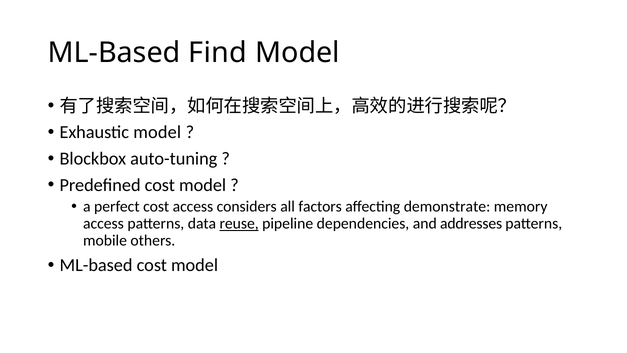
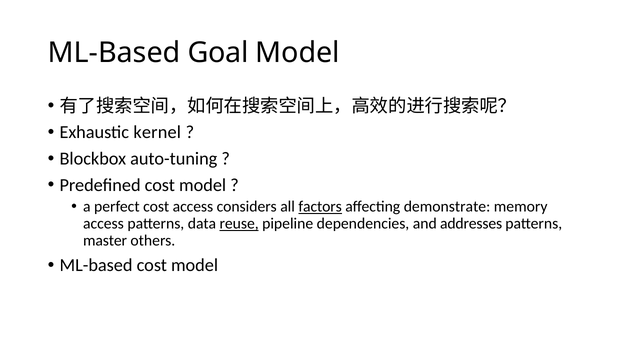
Find: Find -> Goal (218, 53)
Exhaustic model: model -> kernel (157, 132)
factors underline: none -> present (320, 206)
mobile: mobile -> master (105, 240)
